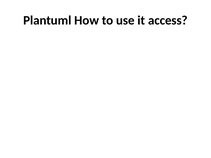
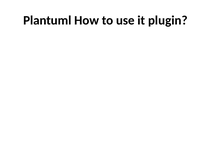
access: access -> plugin (168, 20)
